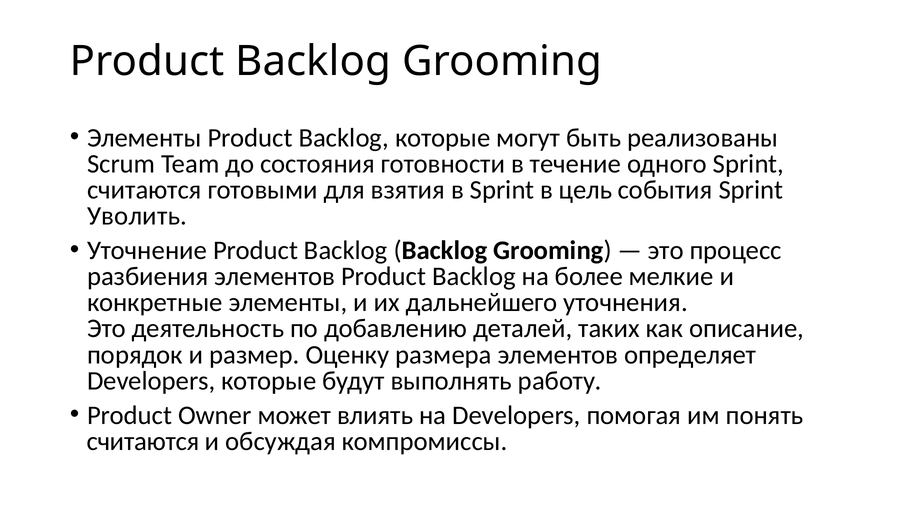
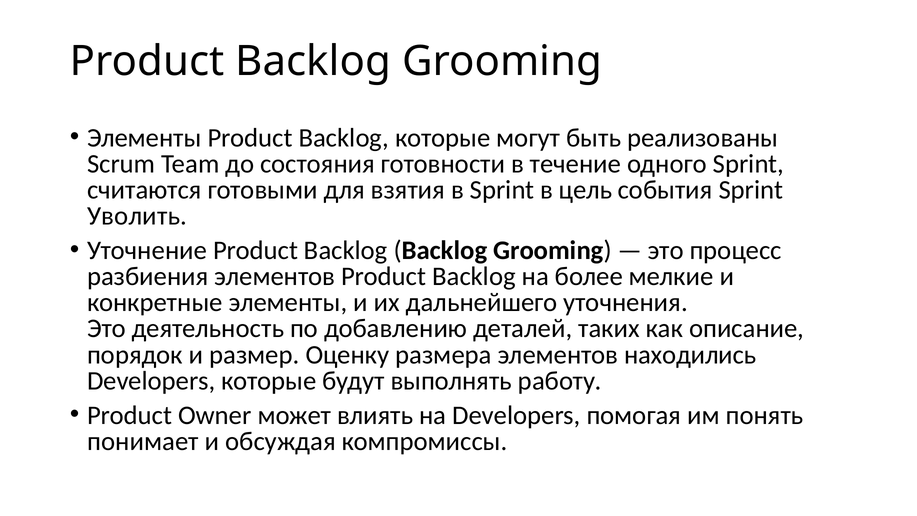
определяет: определяет -> находились (690, 355)
считаются: считаются -> понимает (143, 441)
